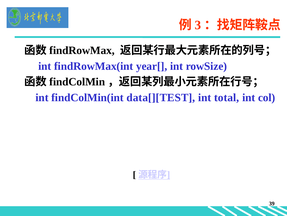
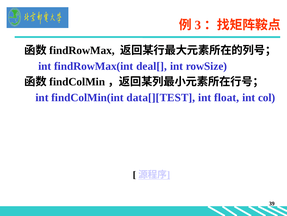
year[: year[ -> deal[ (152, 66)
total: total -> float (227, 97)
